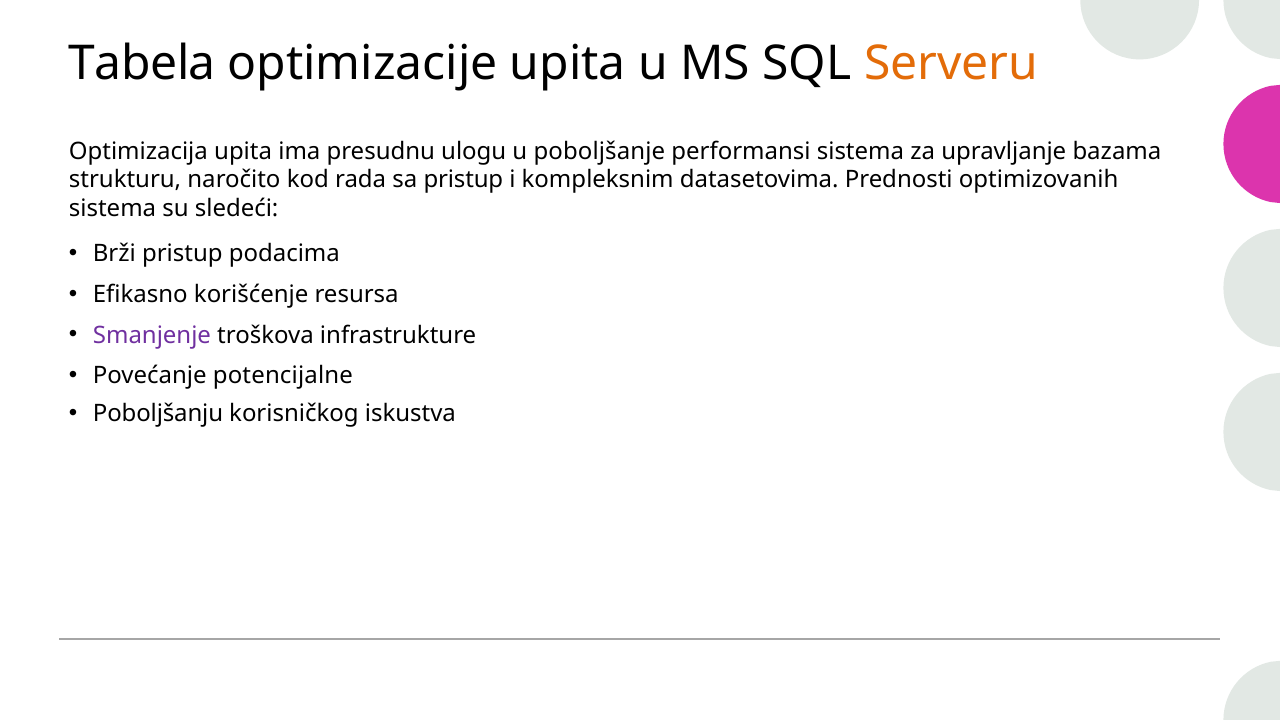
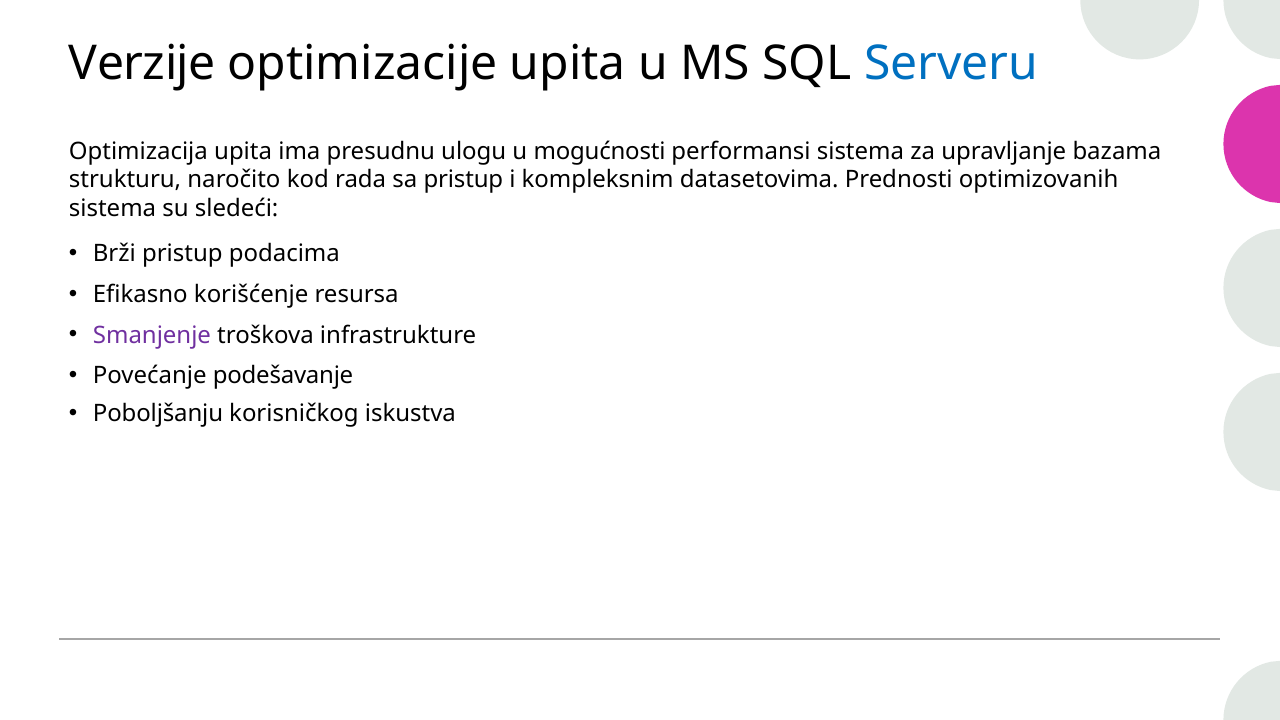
Tabela: Tabela -> Verzije (142, 63)
Serveru colour: orange -> blue (951, 63)
poboljšanje: poboljšanje -> mogućnosti (600, 151)
potencijalne: potencijalne -> podešavanje (283, 376)
